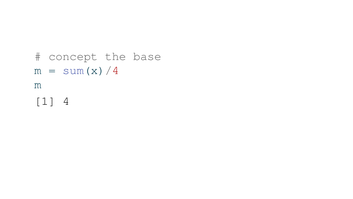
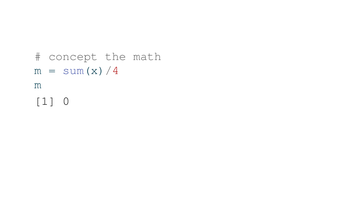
base: base -> math (147, 56)
4: 4 -> 0 (66, 101)
